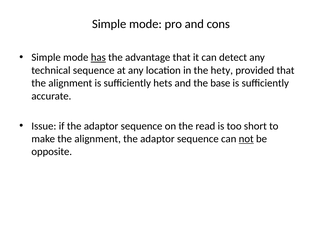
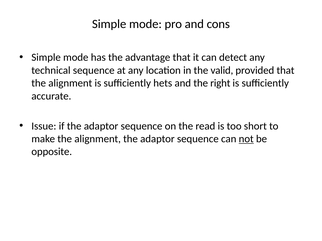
has underline: present -> none (98, 58)
hety: hety -> valid (222, 70)
base: base -> right (220, 83)
